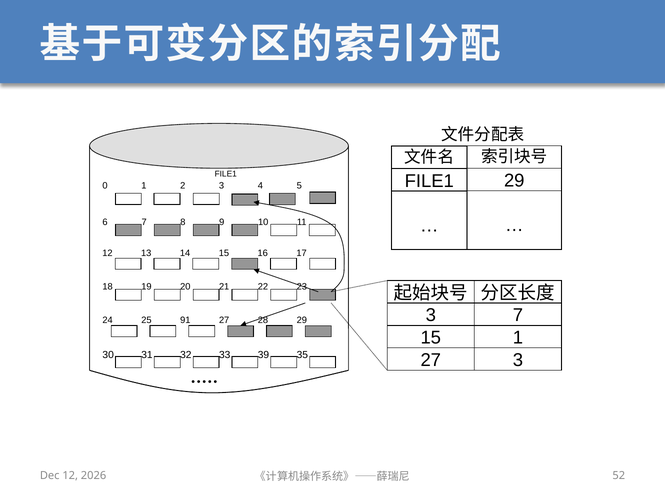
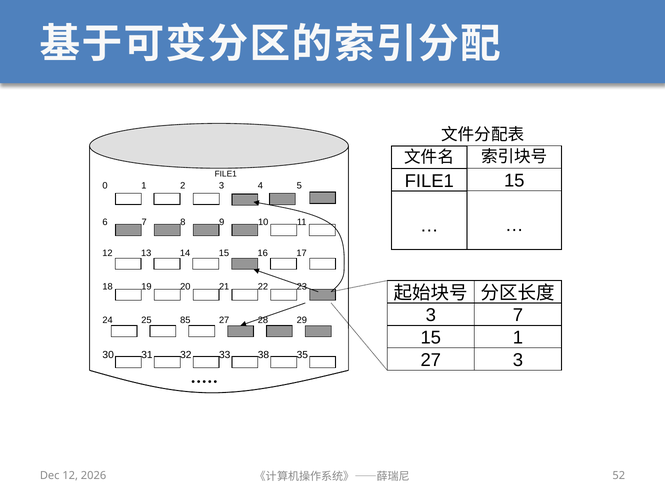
FILE1 29: 29 -> 15 (514, 181)
91: 91 -> 85 (185, 320)
39: 39 -> 38 (263, 355)
